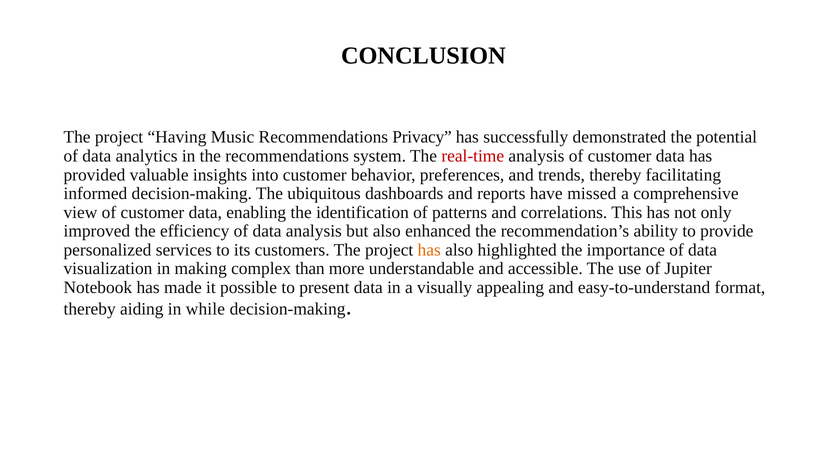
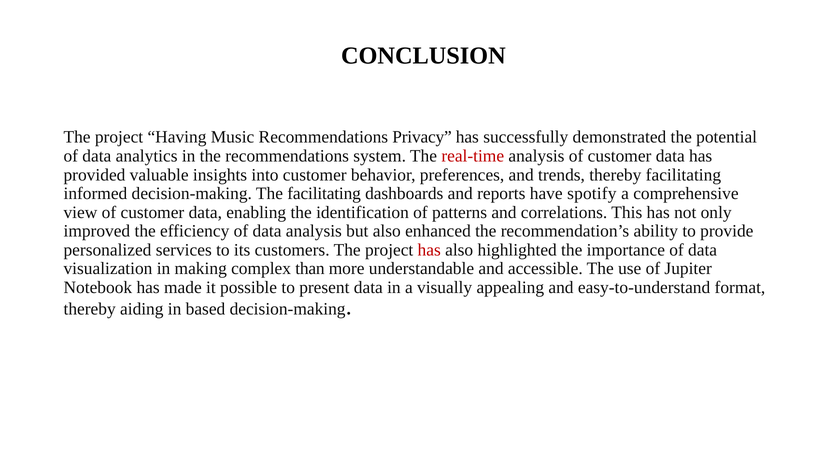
The ubiquitous: ubiquitous -> facilitating (324, 194)
missed: missed -> spotify (592, 194)
has colour: orange -> red (429, 250)
while: while -> based (206, 309)
